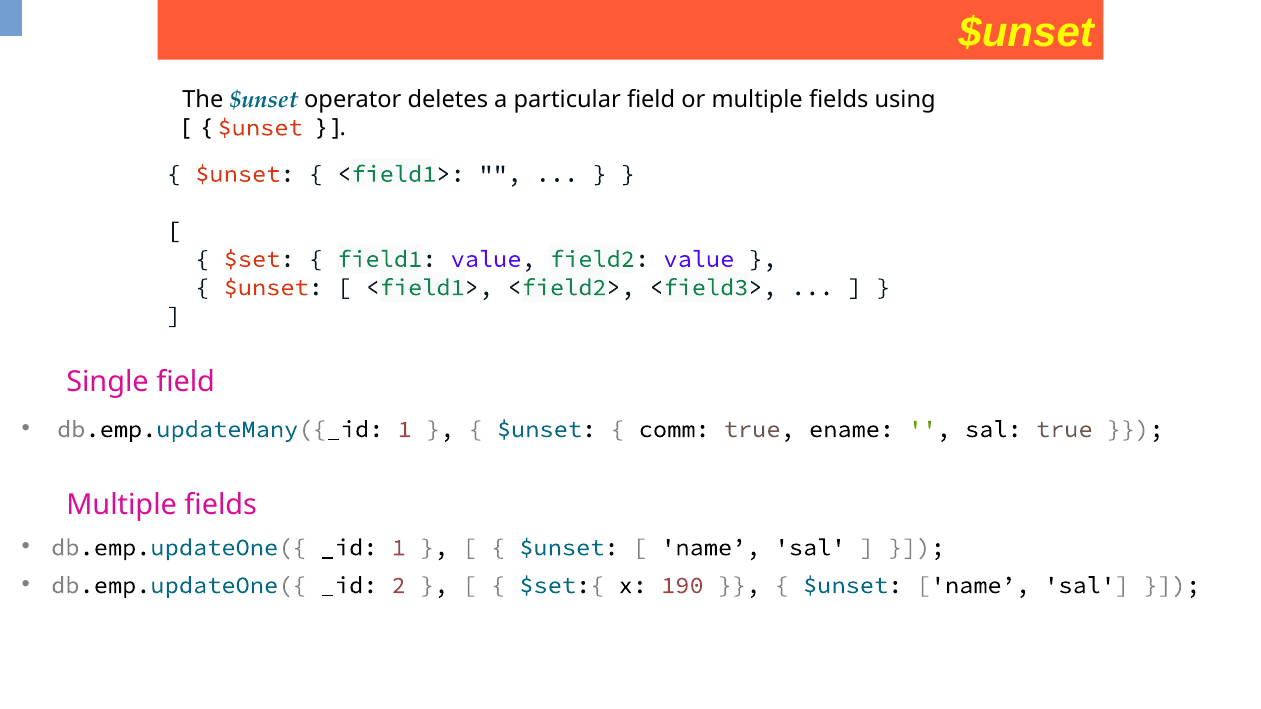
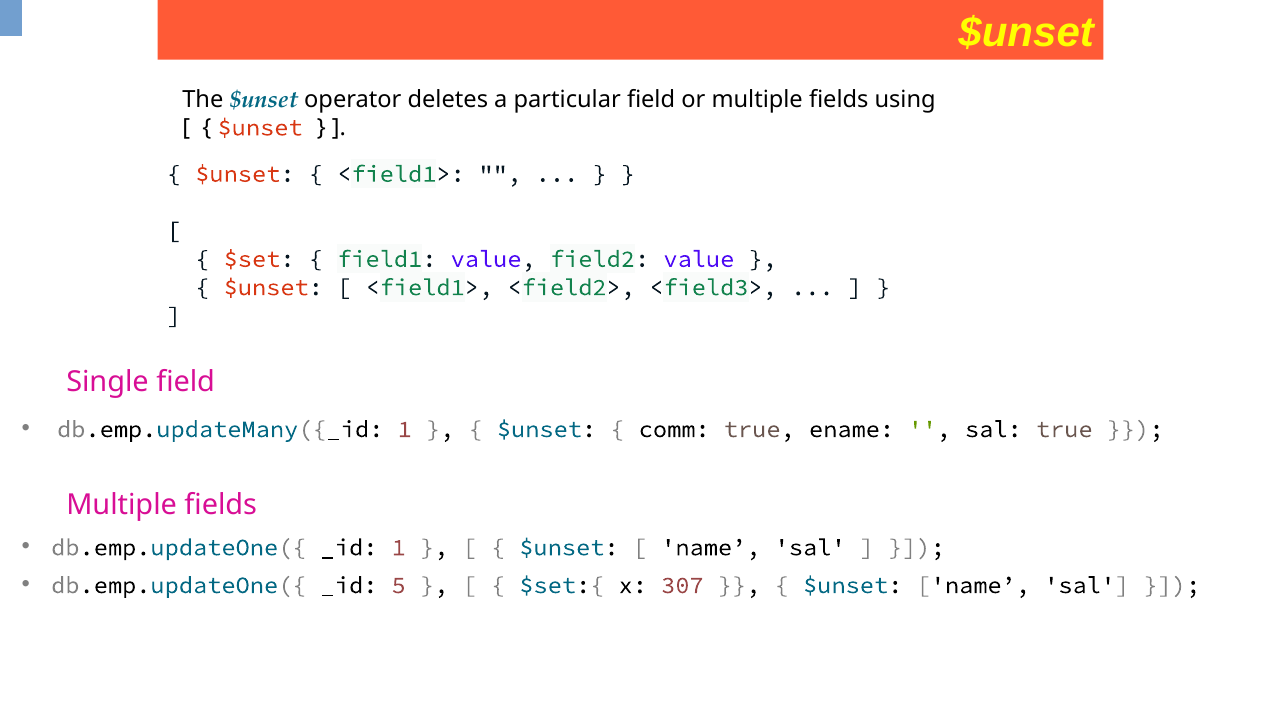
2: 2 -> 5 (399, 586)
190: 190 -> 307 (682, 586)
